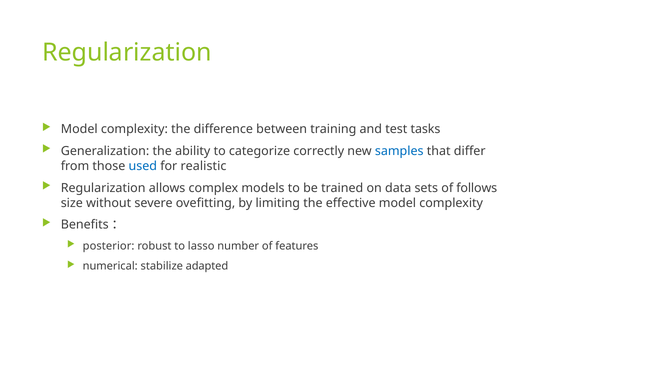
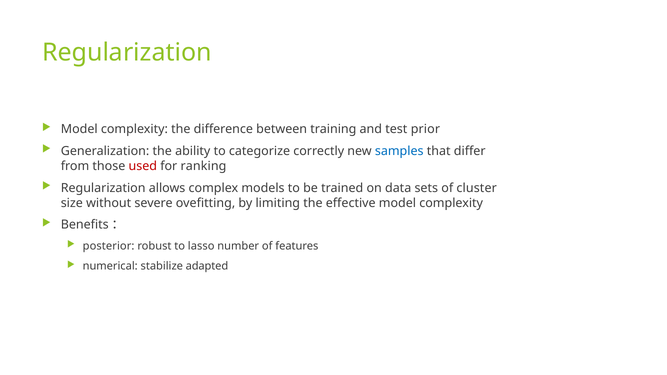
tasks: tasks -> prior (425, 129)
used colour: blue -> red (143, 166)
realistic: realistic -> ranking (203, 166)
follows: follows -> cluster (477, 188)
